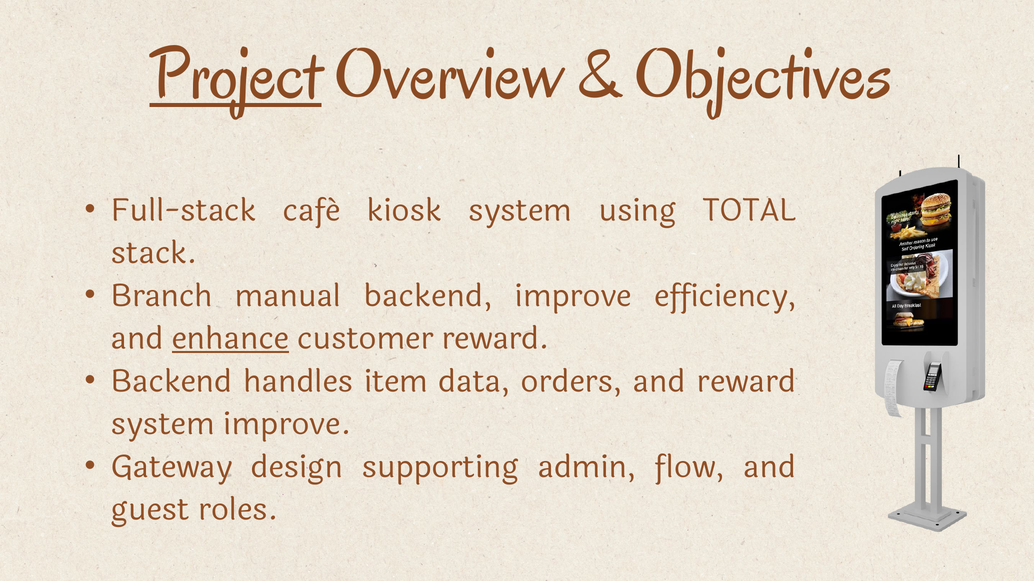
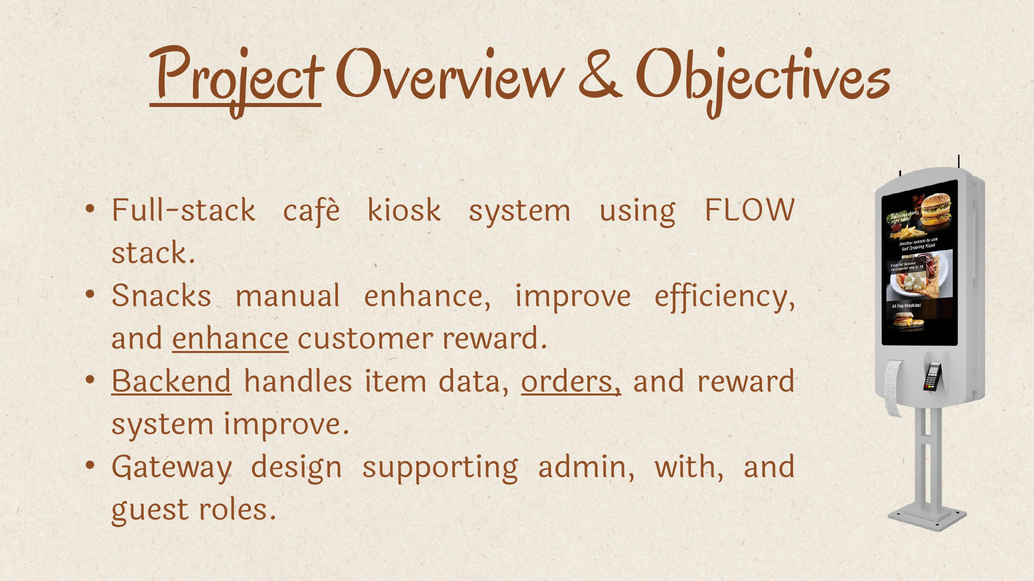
TOTAL: TOTAL -> FLOW (749, 211)
Branch: Branch -> Snacks (162, 296)
manual backend: backend -> enhance (428, 296)
Backend underline: none -> present (171, 382)
orders underline: none -> present (571, 382)
flow: flow -> with (689, 467)
